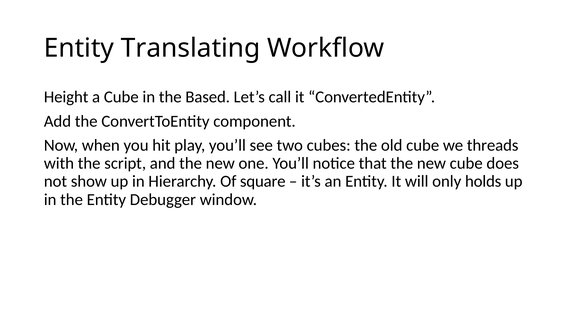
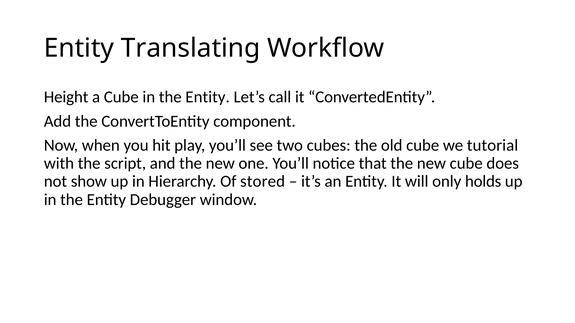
Cube in the Based: Based -> Entity (208, 97)
threads: threads -> tutorial (493, 145)
square: square -> stored (263, 182)
